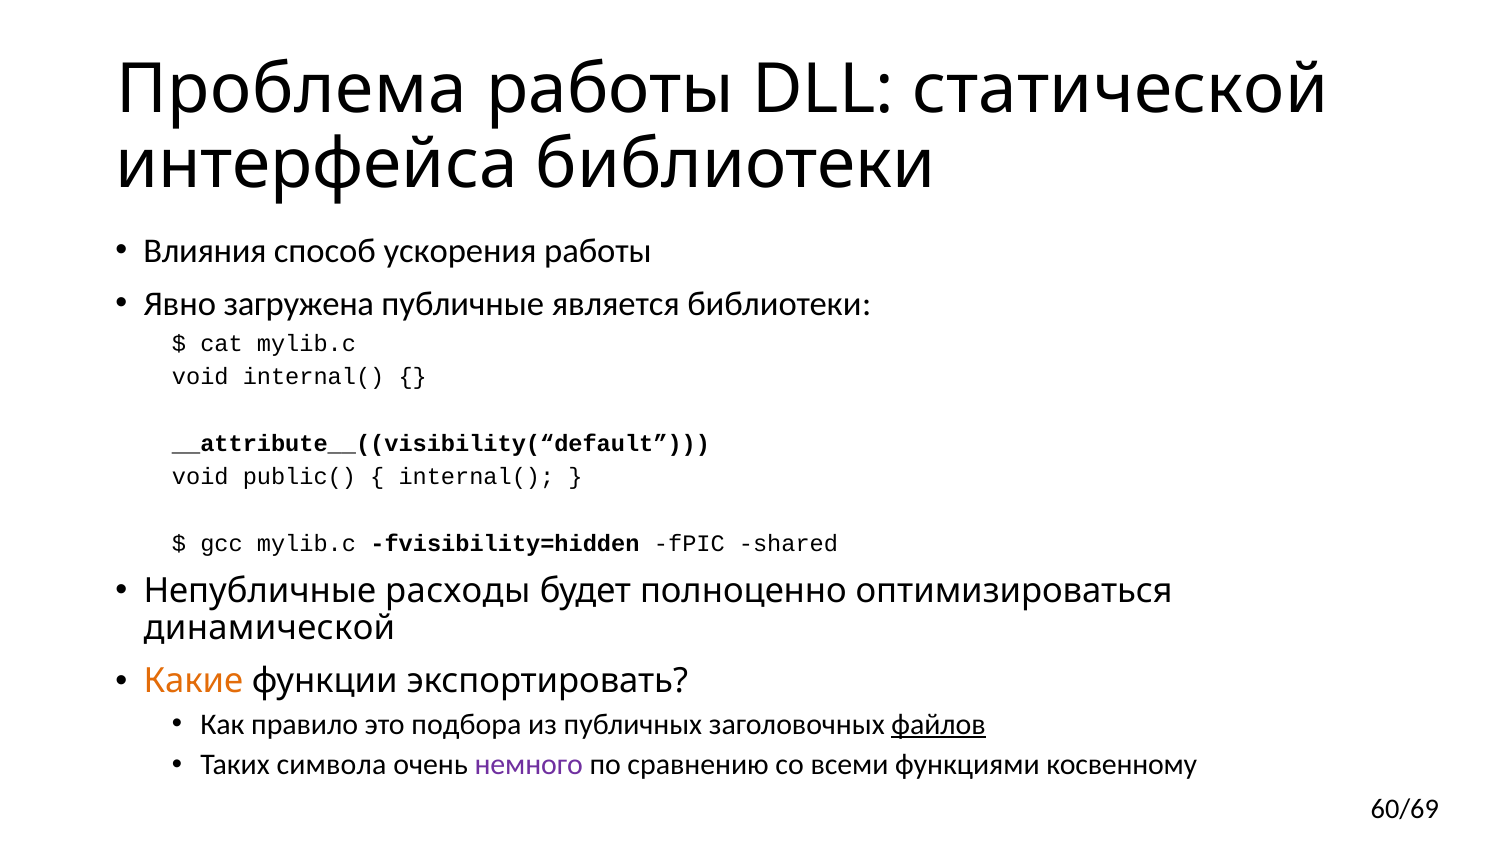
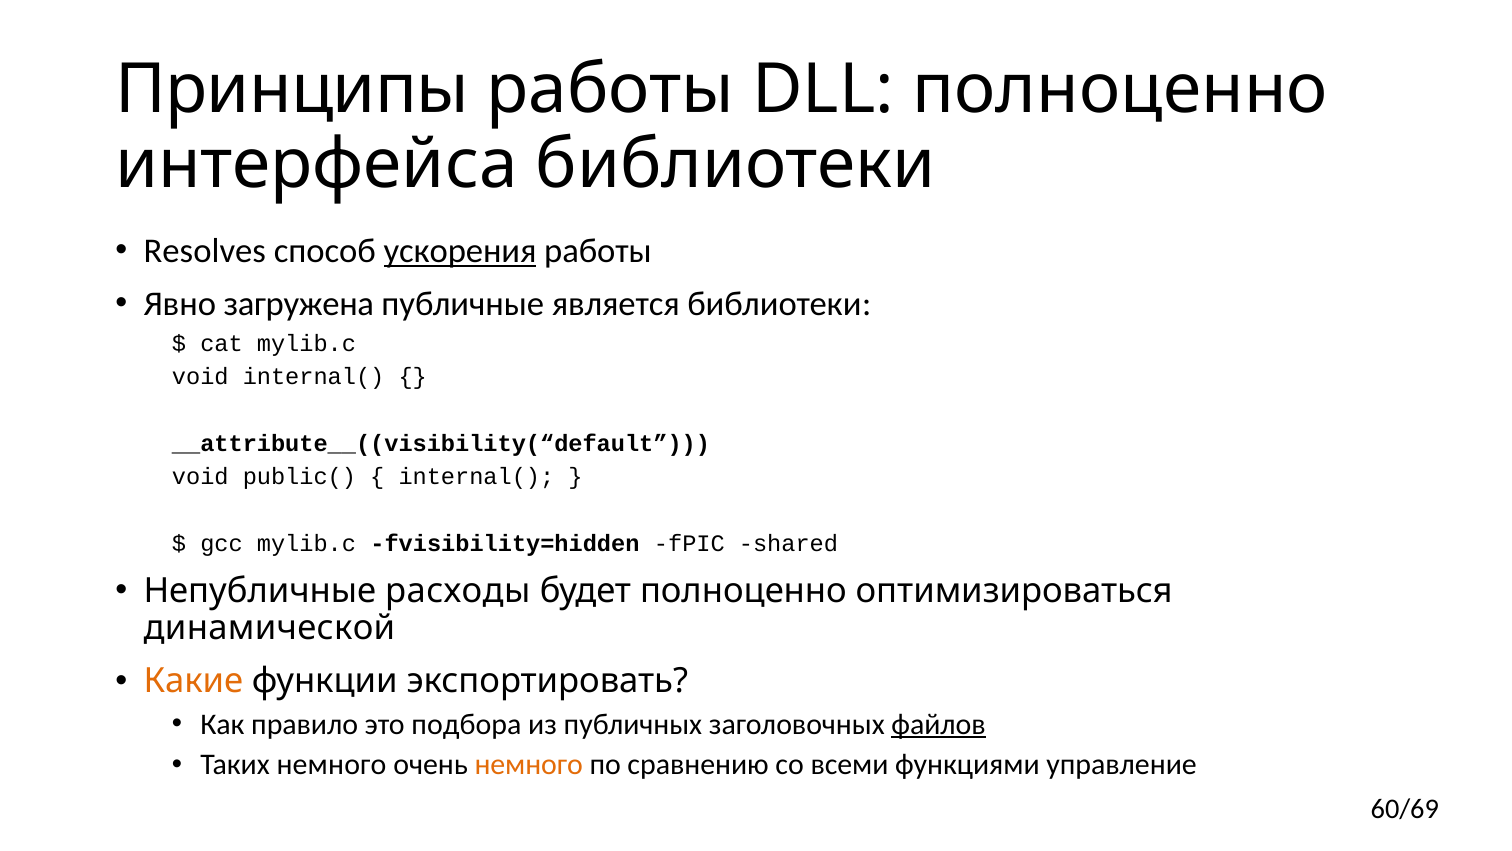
Проблема: Проблема -> Принципы (292, 90)
DLL статической: статической -> полноценно (1120, 90)
Влияния: Влияния -> Resolves (205, 251)
ускорения underline: none -> present (460, 251)
Таких символа: символа -> немного (332, 764)
немного colour: purple -> orange (529, 764)
косвенному: косвенному -> управление (1122, 764)
